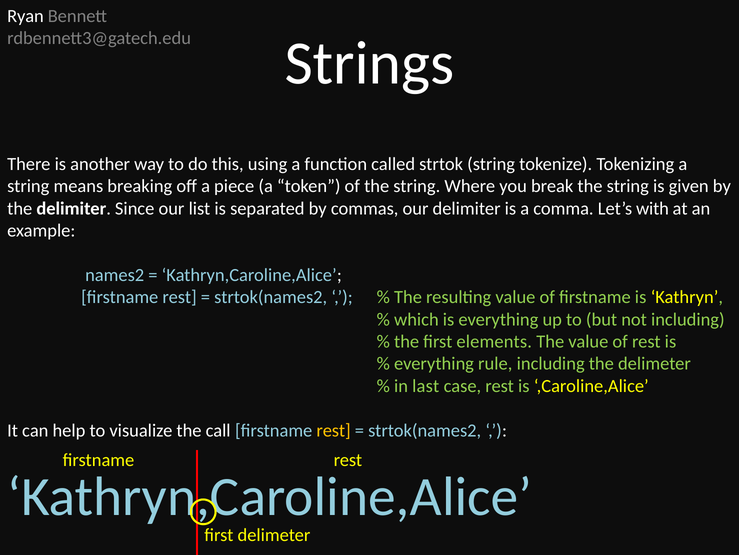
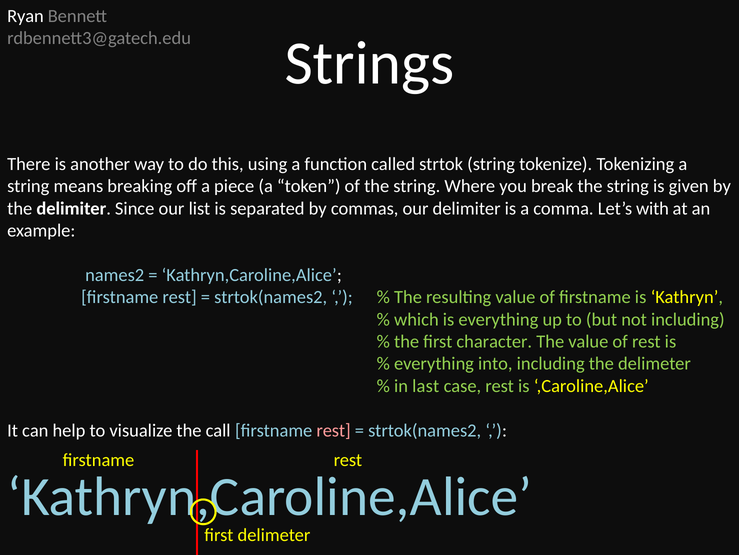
elements: elements -> character (494, 341)
rule: rule -> into (495, 363)
rest colour: yellow -> pink (334, 430)
